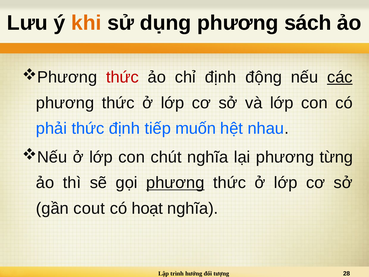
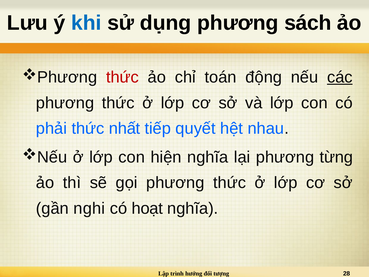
khi colour: orange -> blue (86, 23)
chỉ định: định -> toán (221, 77)
thức định: định -> nhất (125, 128)
muốn: muốn -> quyết (196, 128)
chút: chút -> hiện (166, 157)
phương underline: present -> none (175, 183)
cout: cout -> nghi (89, 208)
